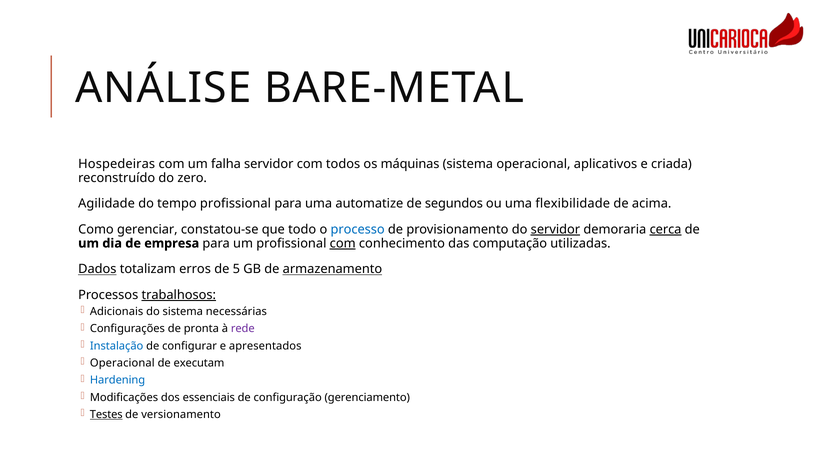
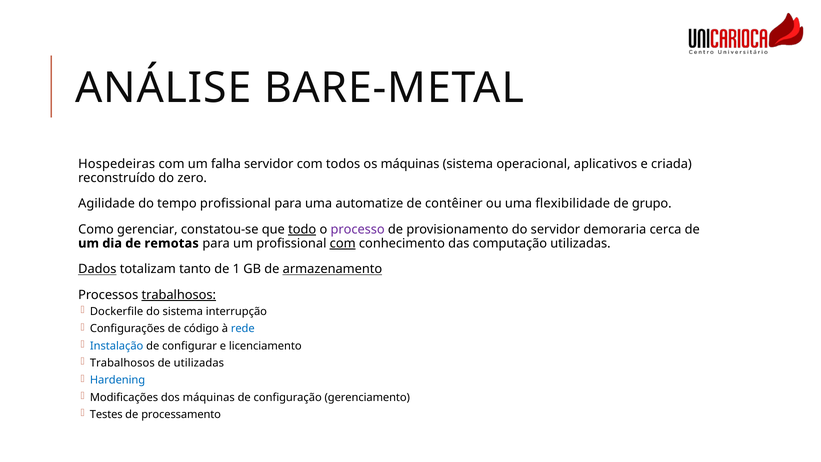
segundos: segundos -> contêiner (454, 204)
acima: acima -> grupo (652, 204)
todo underline: none -> present (302, 229)
processo colour: blue -> purple (358, 229)
servidor underline: present -> none (555, 229)
cerca underline: present -> none (666, 229)
empresa: empresa -> remotas (172, 243)
erros: erros -> tanto (195, 269)
5: 5 -> 1 (236, 269)
Adicionais: Adicionais -> Dockerfile (117, 311)
necessárias: necessárias -> interrupção (236, 311)
pronta: pronta -> código (201, 329)
rede colour: purple -> blue (243, 329)
apresentados: apresentados -> licenciamento (265, 346)
Operacional: Operacional -> Trabalhosos (122, 363)
de executam: executam -> utilizadas (199, 363)
dos essenciais: essenciais -> máquinas (209, 397)
Testes underline: present -> none (106, 414)
versionamento: versionamento -> processamento (181, 414)
